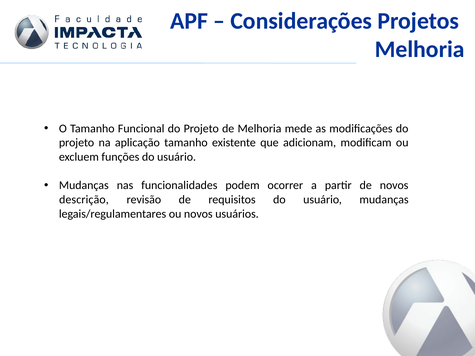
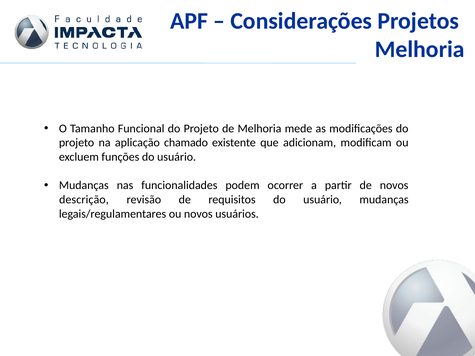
aplicação tamanho: tamanho -> chamado (186, 143)
